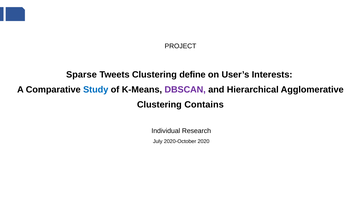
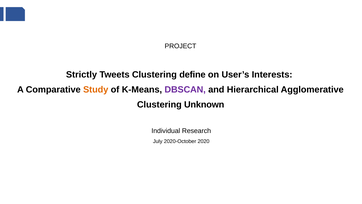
Sparse: Sparse -> Strictly (82, 74)
Study colour: blue -> orange (96, 89)
Contains: Contains -> Unknown (204, 104)
